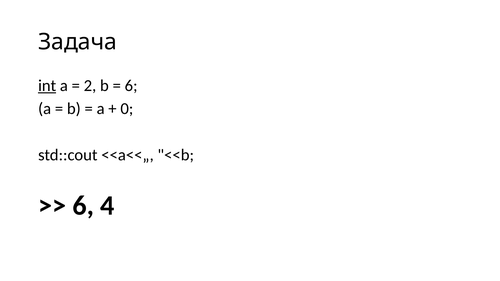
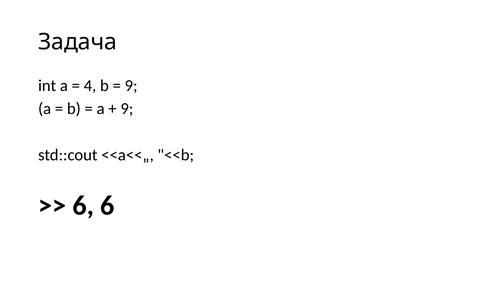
int underline: present -> none (47, 86)
2: 2 -> 4 (90, 86)
6: 6 -> 9 (131, 86)
0: 0 -> 9 (127, 109)
6 4: 4 -> 6 (107, 206)
